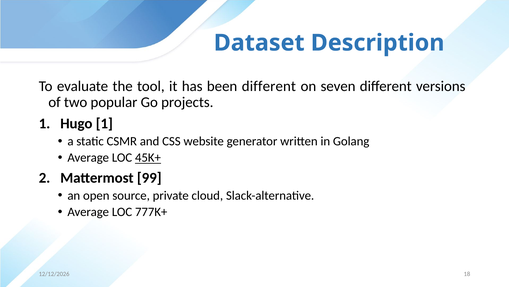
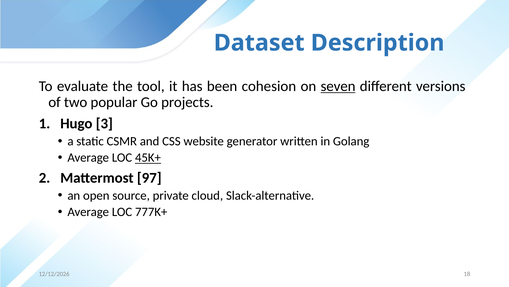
been different: different -> cohesion (269, 86)
seven underline: none -> present (338, 86)
Hugo 1: 1 -> 3 (104, 123)
99: 99 -> 97 (149, 178)
